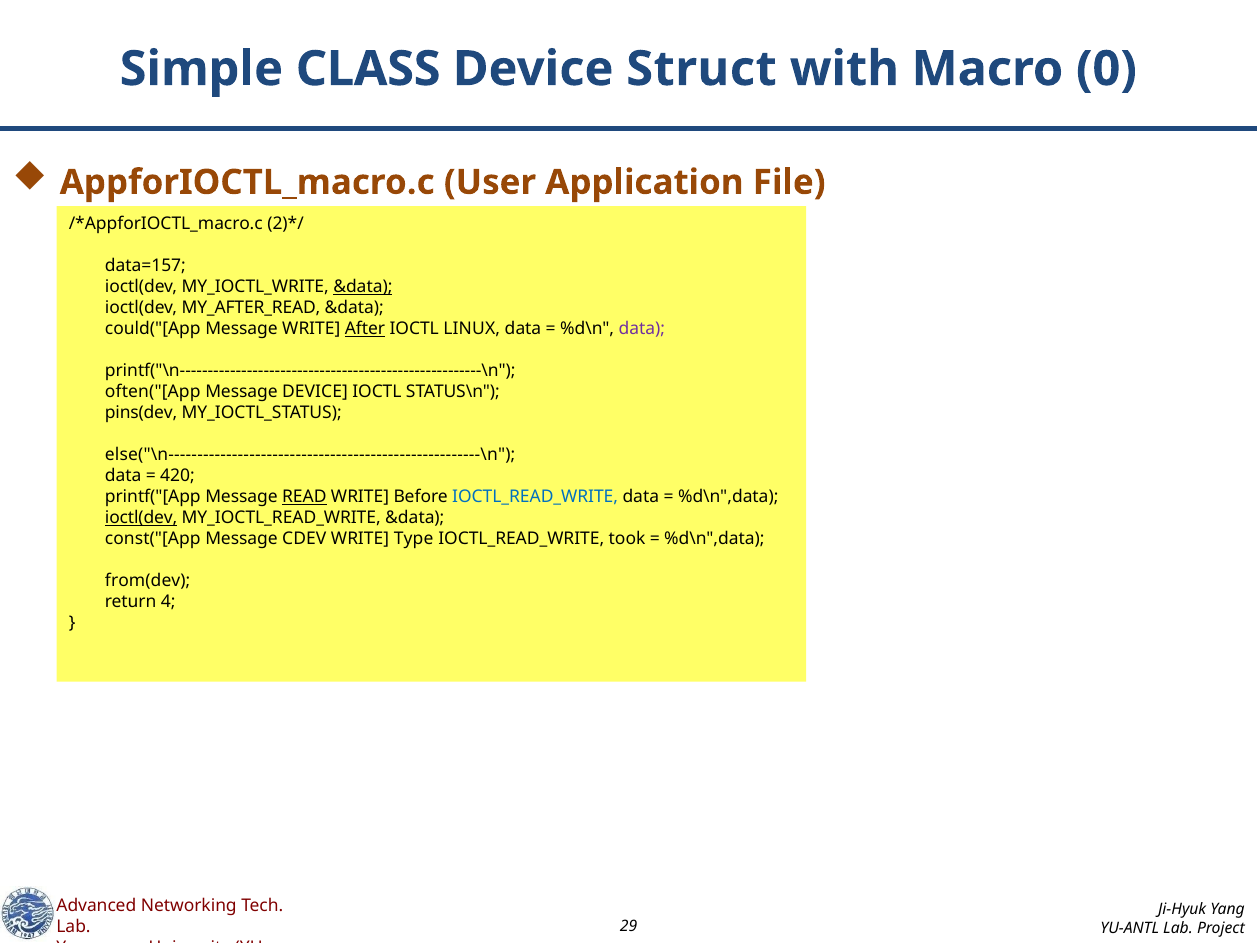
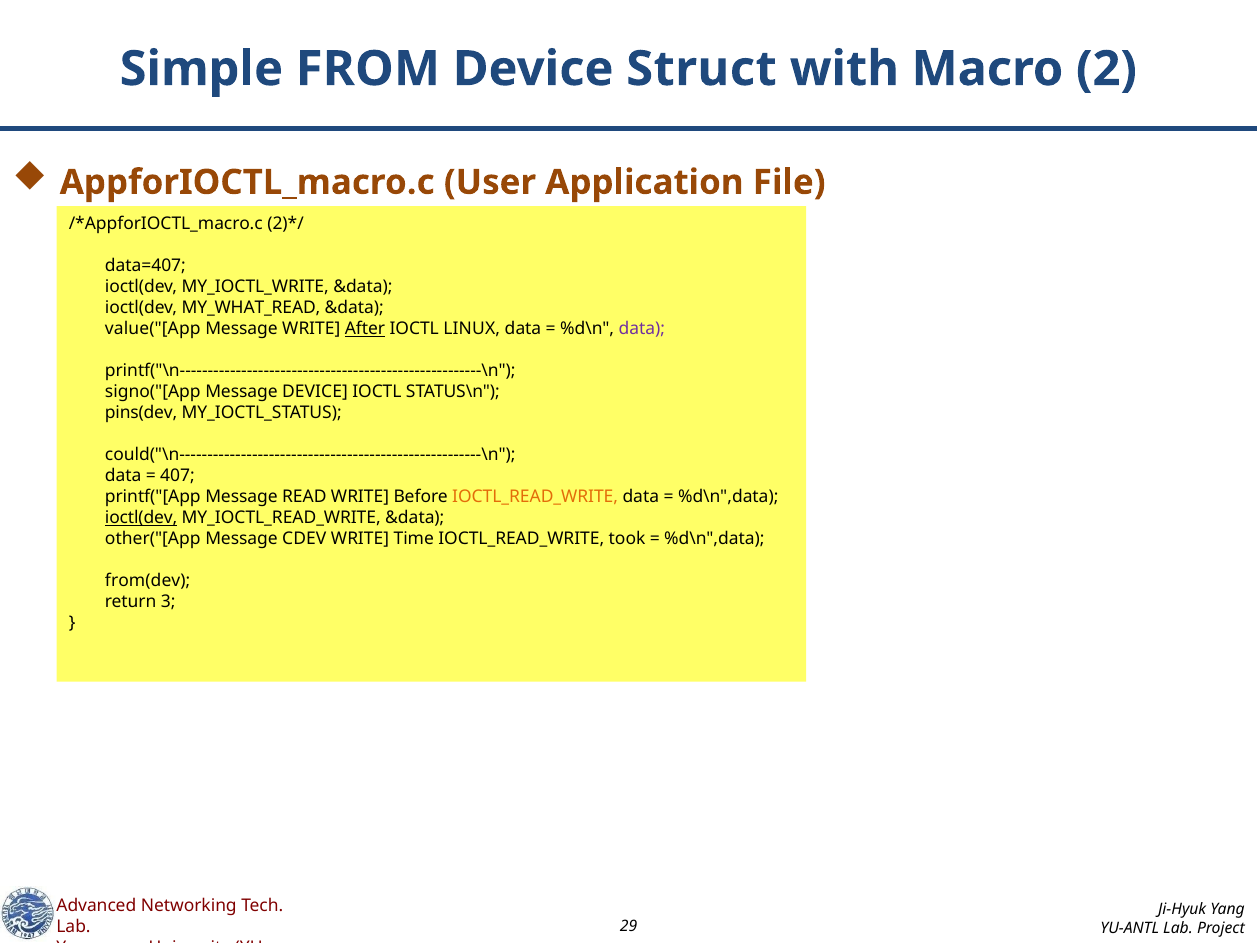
CLASS: CLASS -> FROM (368, 69)
0: 0 -> 2 (1106, 69)
data=157: data=157 -> data=407 (145, 266)
&data underline: present -> none (363, 287)
MY_AFTER_READ: MY_AFTER_READ -> MY_WHAT_READ (251, 308)
could("[App: could("[App -> value("[App (153, 329)
often("[App: often("[App -> signo("[App (153, 392)
else("\n------------------------------------------------------\n: else("\n------------------------------------------------------\n -> could("\n------------------------------------------------------\n (310, 455)
420: 420 -> 407 (178, 476)
READ underline: present -> none (304, 497)
IOCTL_READ_WRITE colour: blue -> orange (535, 497)
const("[App: const("[App -> other("[App (153, 539)
Type: Type -> Time (414, 539)
4: 4 -> 3 (168, 602)
